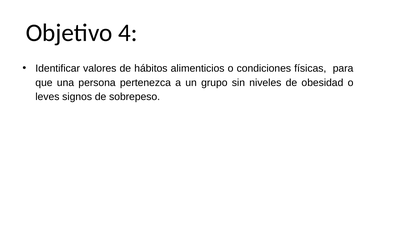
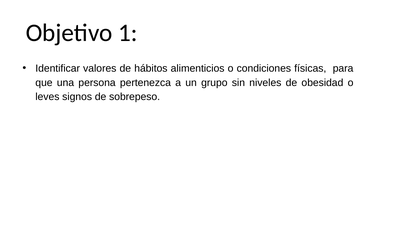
4: 4 -> 1 (128, 33)
